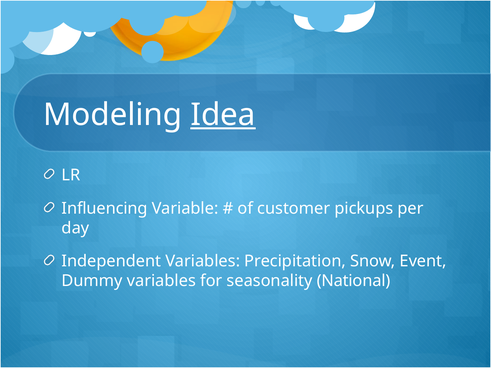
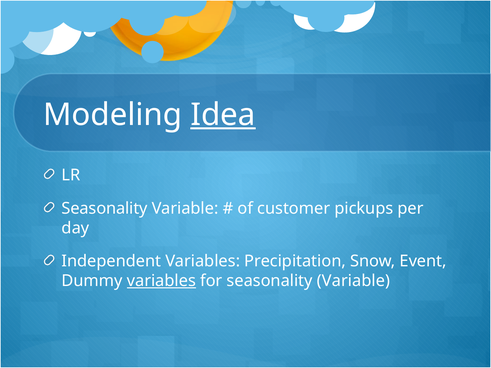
Influencing: Influencing -> Seasonality (105, 208)
variables underline: none -> present (161, 281)
for seasonality National: National -> Variable (353, 281)
